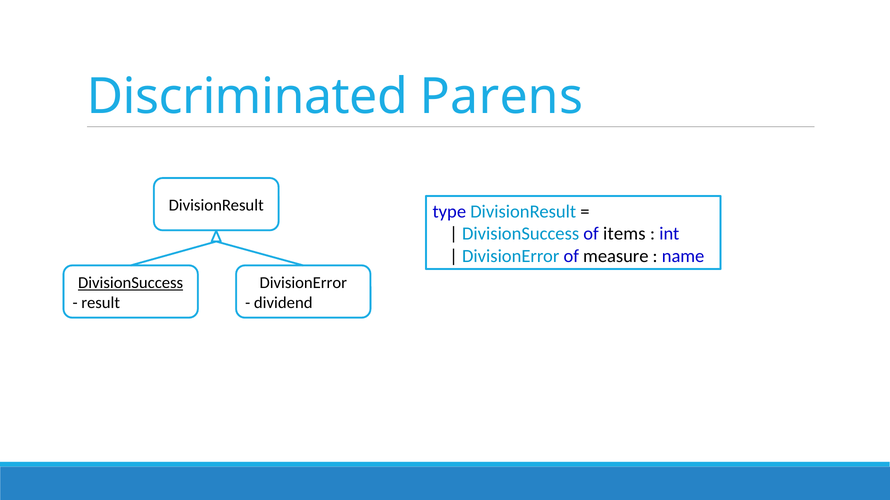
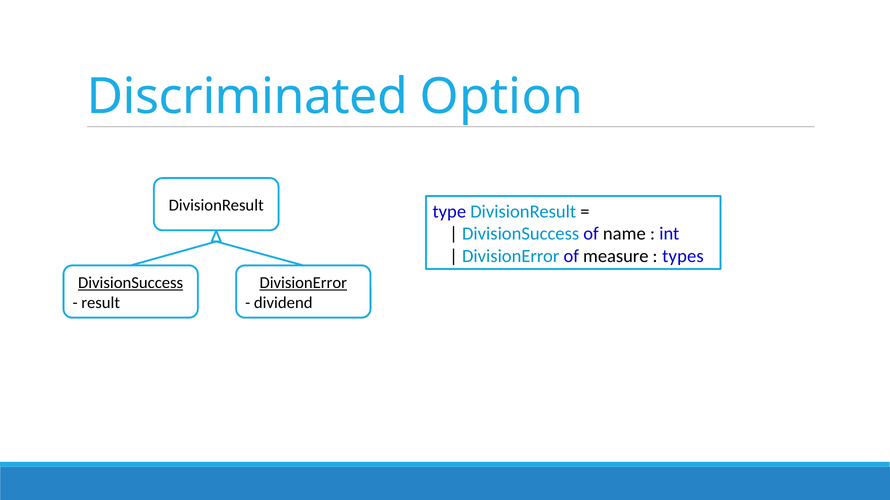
Parens: Parens -> Option (501, 97)
items: items -> name (624, 234)
name: name -> types (683, 256)
DivisionError underline: none -> present (303, 283)
